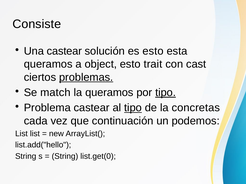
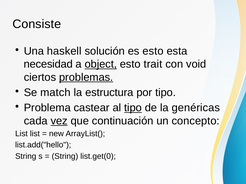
Una castear: castear -> haskell (64, 51)
queramos: queramos -> necesidad (48, 64)
object underline: none -> present (101, 64)
cast: cast -> void (196, 64)
la queramos: queramos -> estructura (109, 93)
tipo underline: present -> none (166, 93)
concretas: concretas -> genéricas (196, 108)
vez underline: none -> present (59, 121)
podemos: podemos -> concepto (196, 121)
